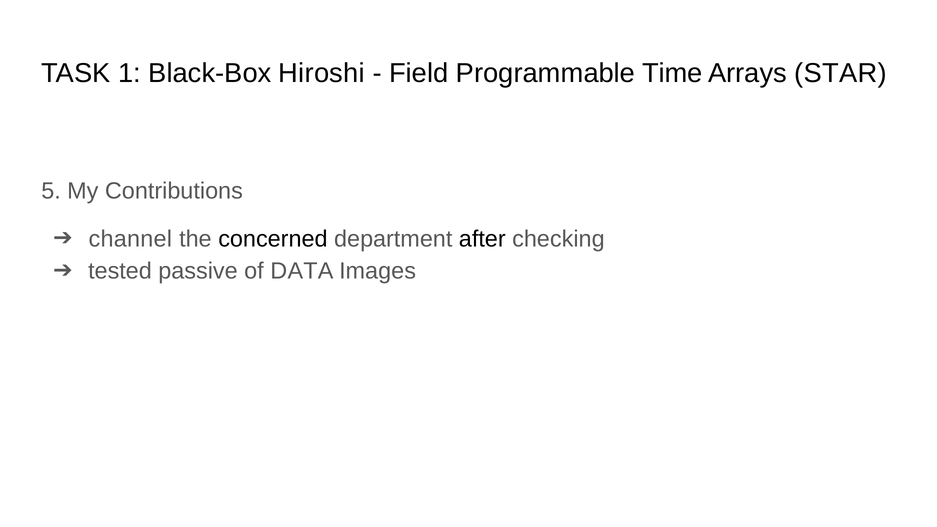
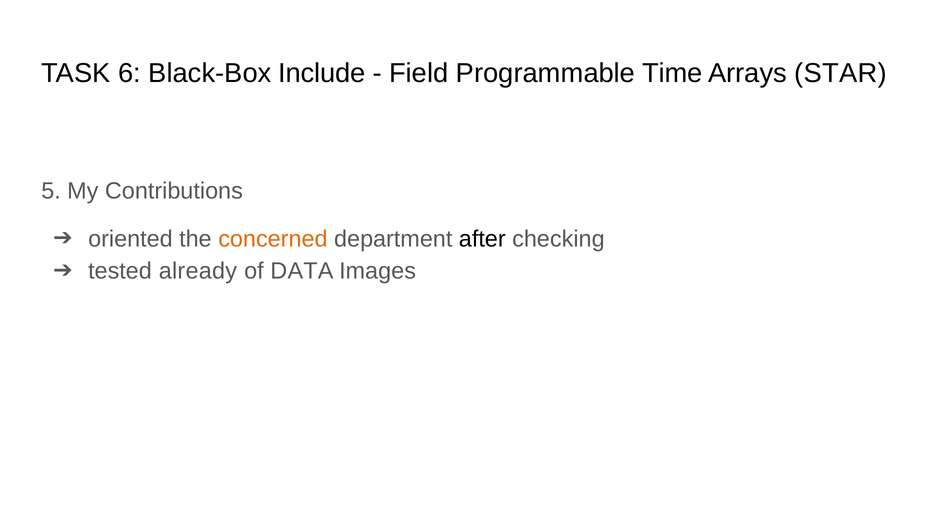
1: 1 -> 6 (130, 73)
Hiroshi: Hiroshi -> Include (322, 73)
channel: channel -> oriented (130, 239)
concerned colour: black -> orange (273, 239)
passive: passive -> already (198, 271)
